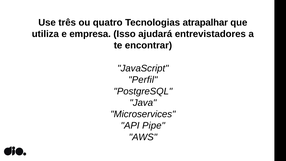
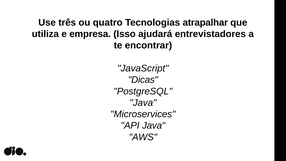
Perfil: Perfil -> Dicas (143, 80)
API Pipe: Pipe -> Java (154, 126)
